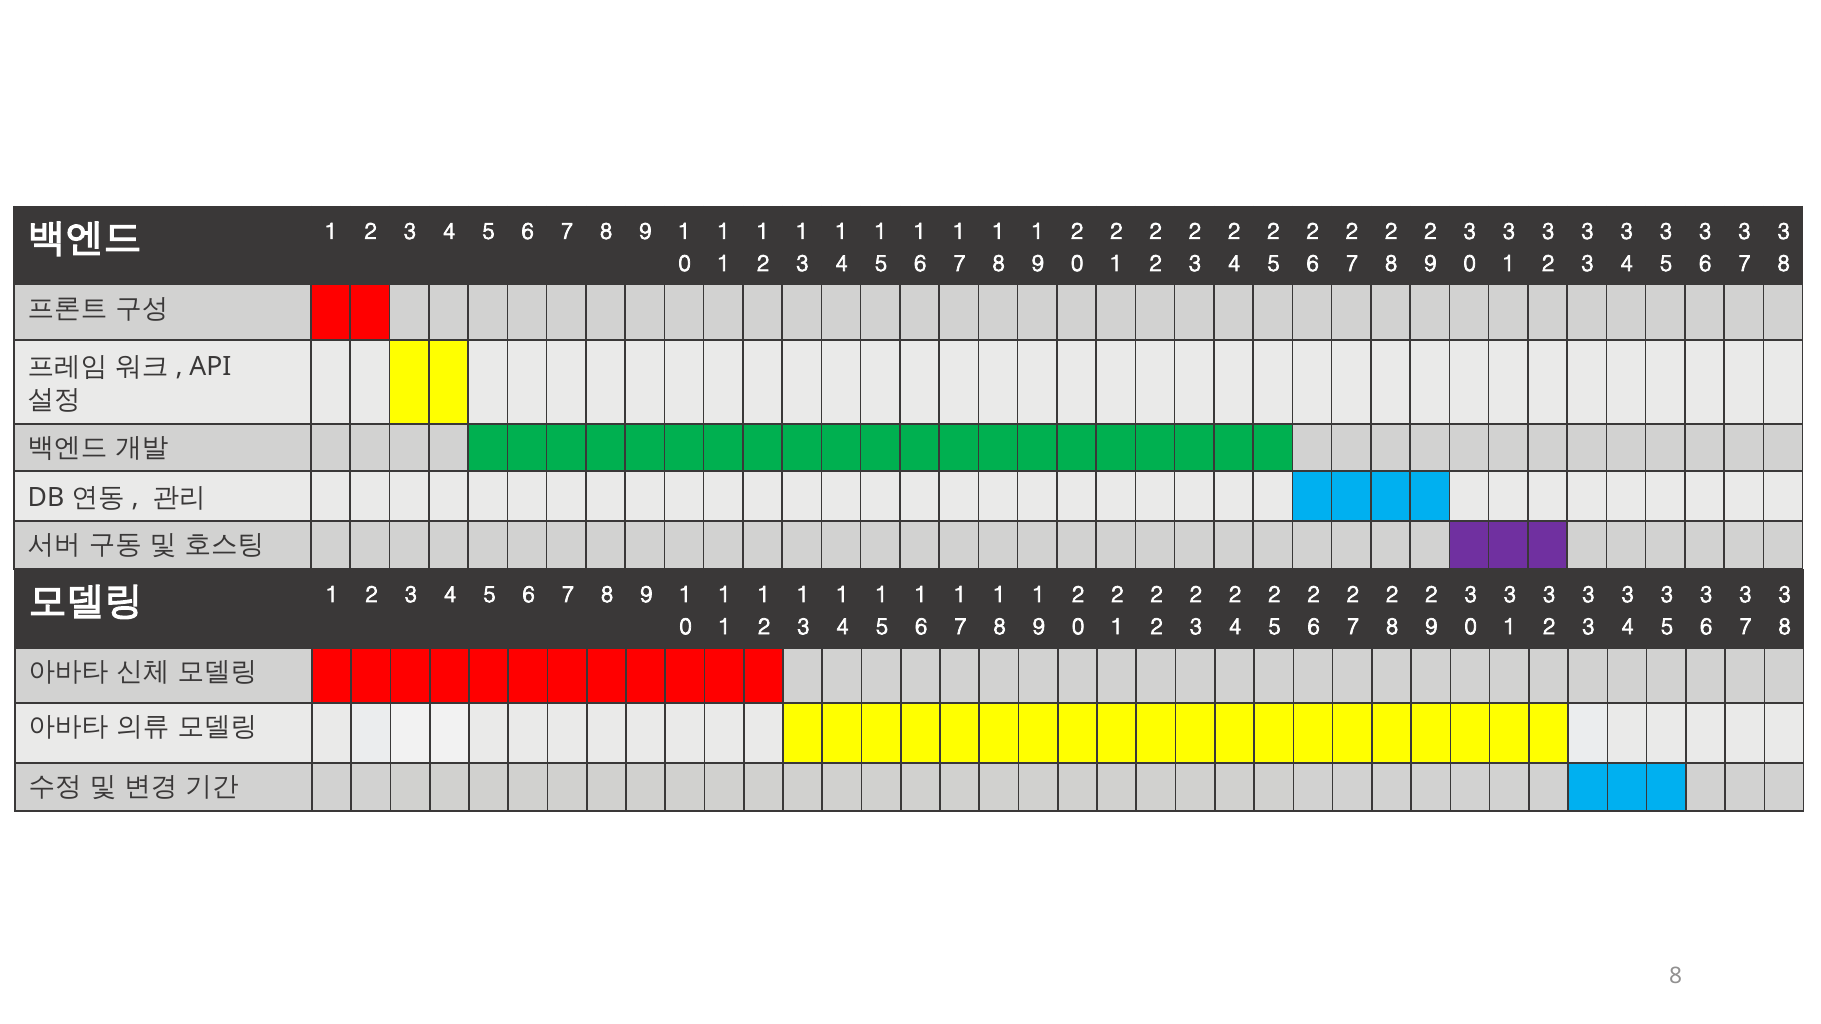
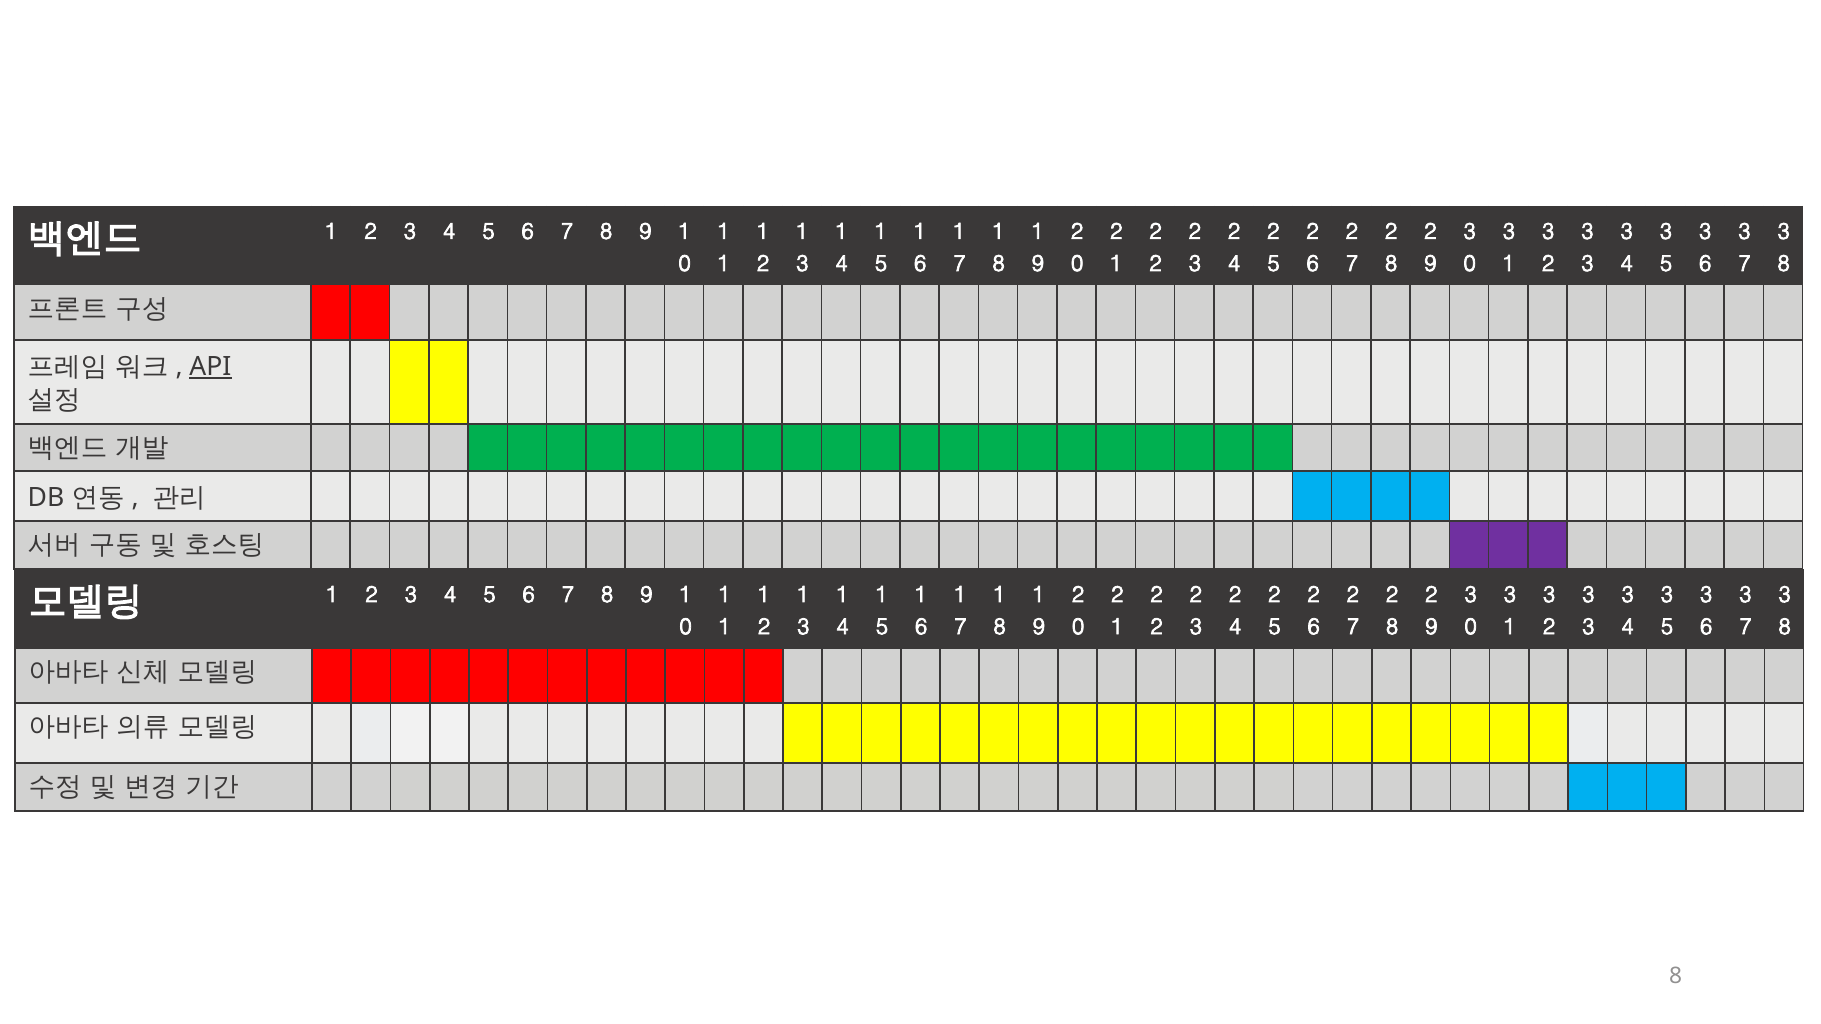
API underline: none -> present (210, 367)
